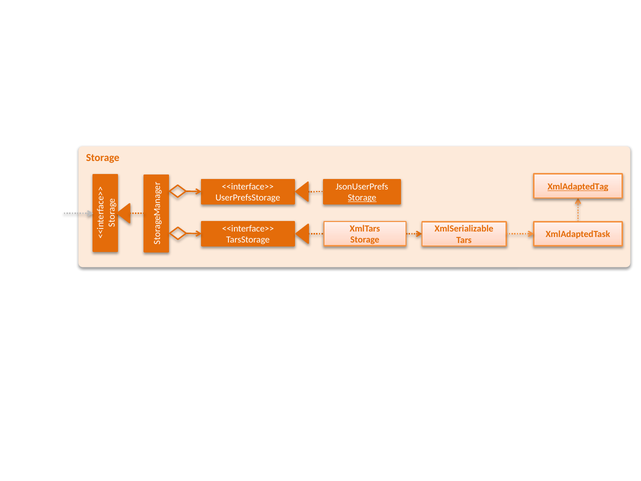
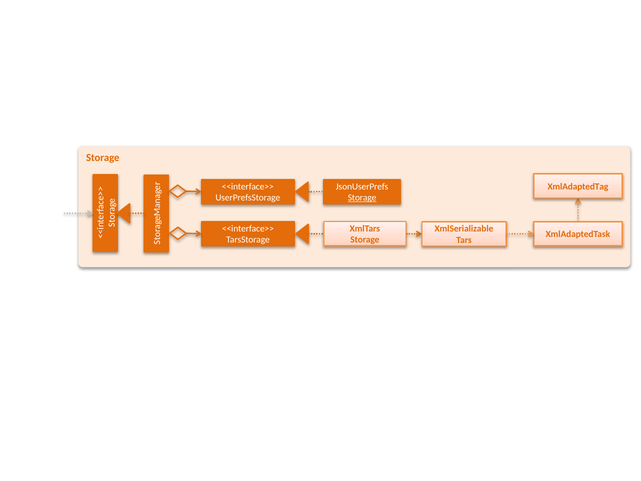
XmlAdaptedTag underline: present -> none (578, 186)
